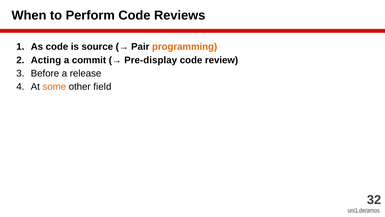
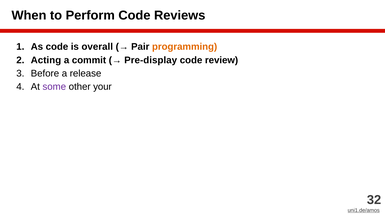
source: source -> overall (97, 47)
some colour: orange -> purple (54, 87)
field: field -> your (102, 87)
